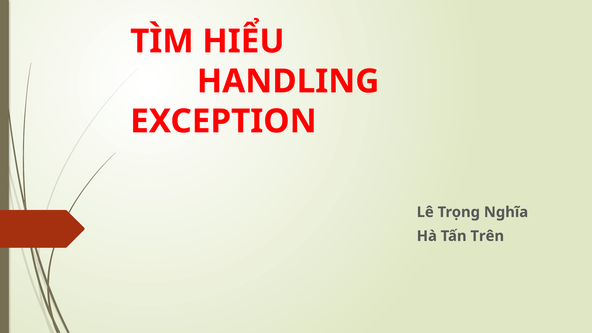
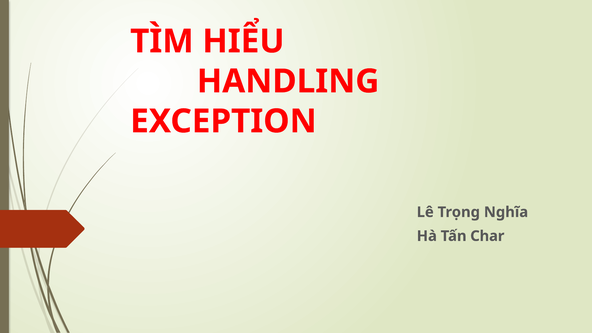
Trên: Trên -> Char (487, 236)
